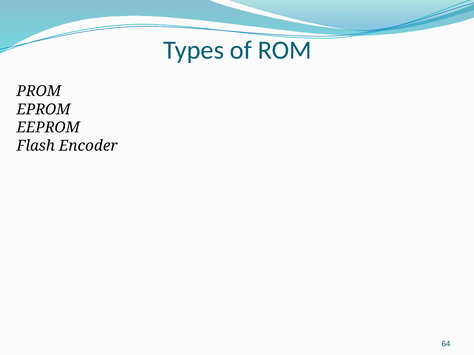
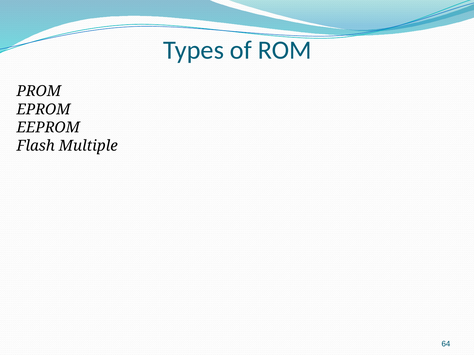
Encoder: Encoder -> Multiple (88, 146)
